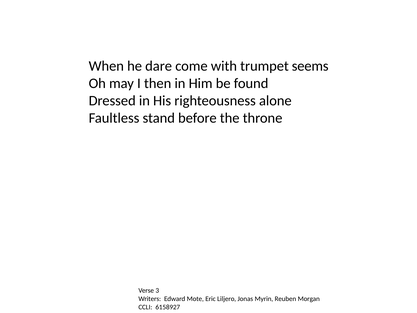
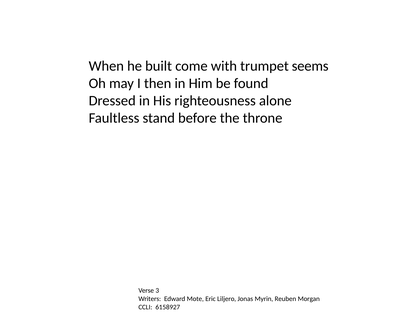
dare: dare -> built (159, 66)
